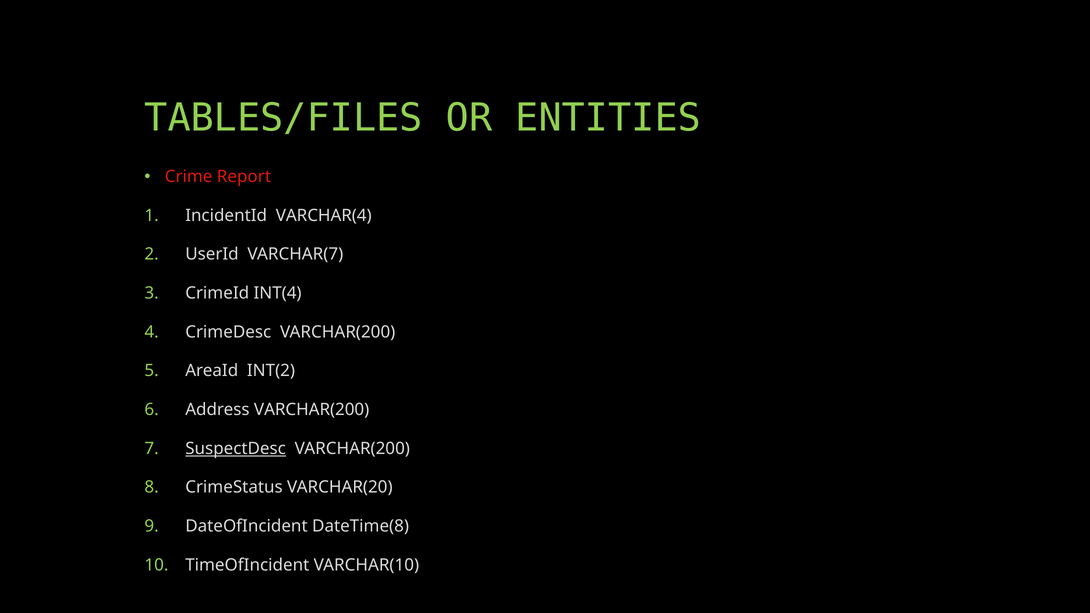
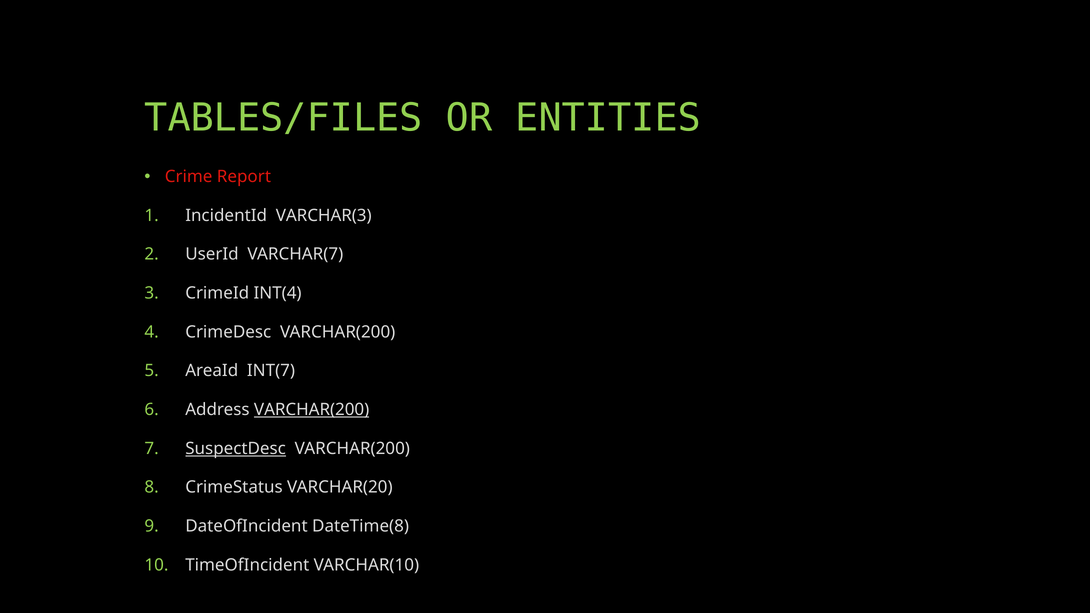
VARCHAR(4: VARCHAR(4 -> VARCHAR(3 (324, 216)
INT(2: INT(2 -> INT(7 (271, 371)
VARCHAR(200 underline: none -> present (312, 410)
